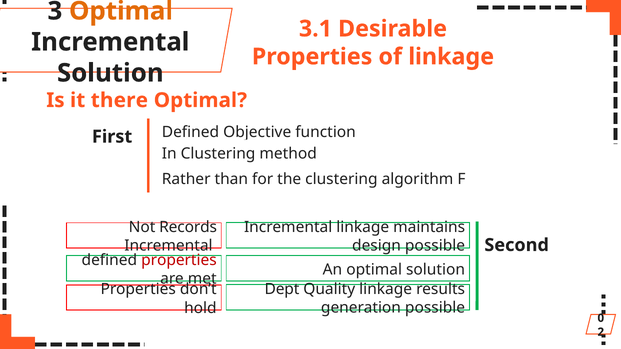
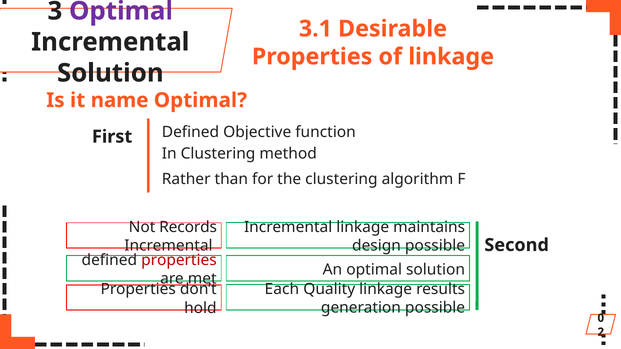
Optimal colour: orange -> purple (121, 11)
there: there -> name (120, 100)
Dept: Dept -> Each (282, 289)
